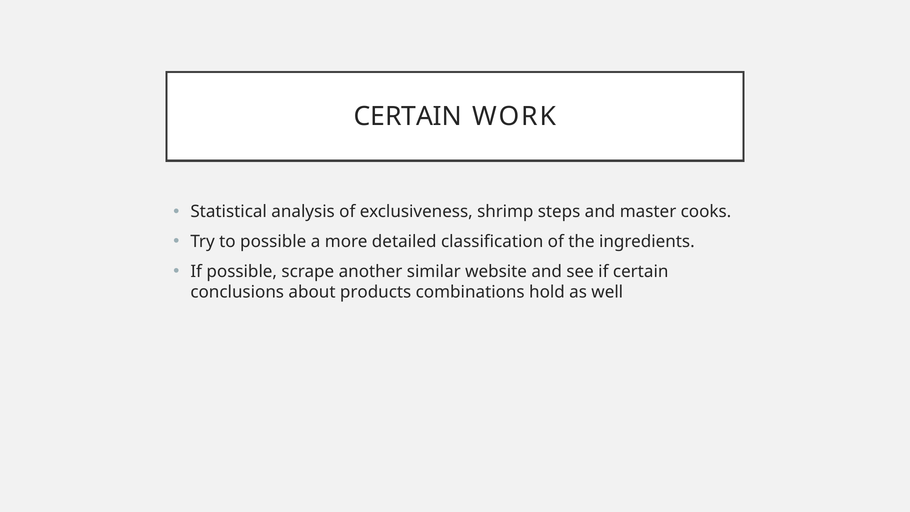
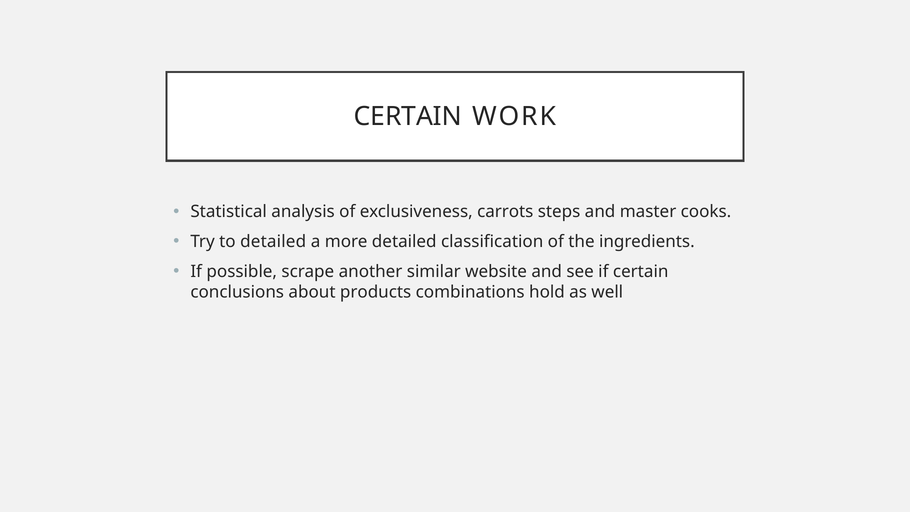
shrimp: shrimp -> carrots (505, 212)
to possible: possible -> detailed (273, 242)
